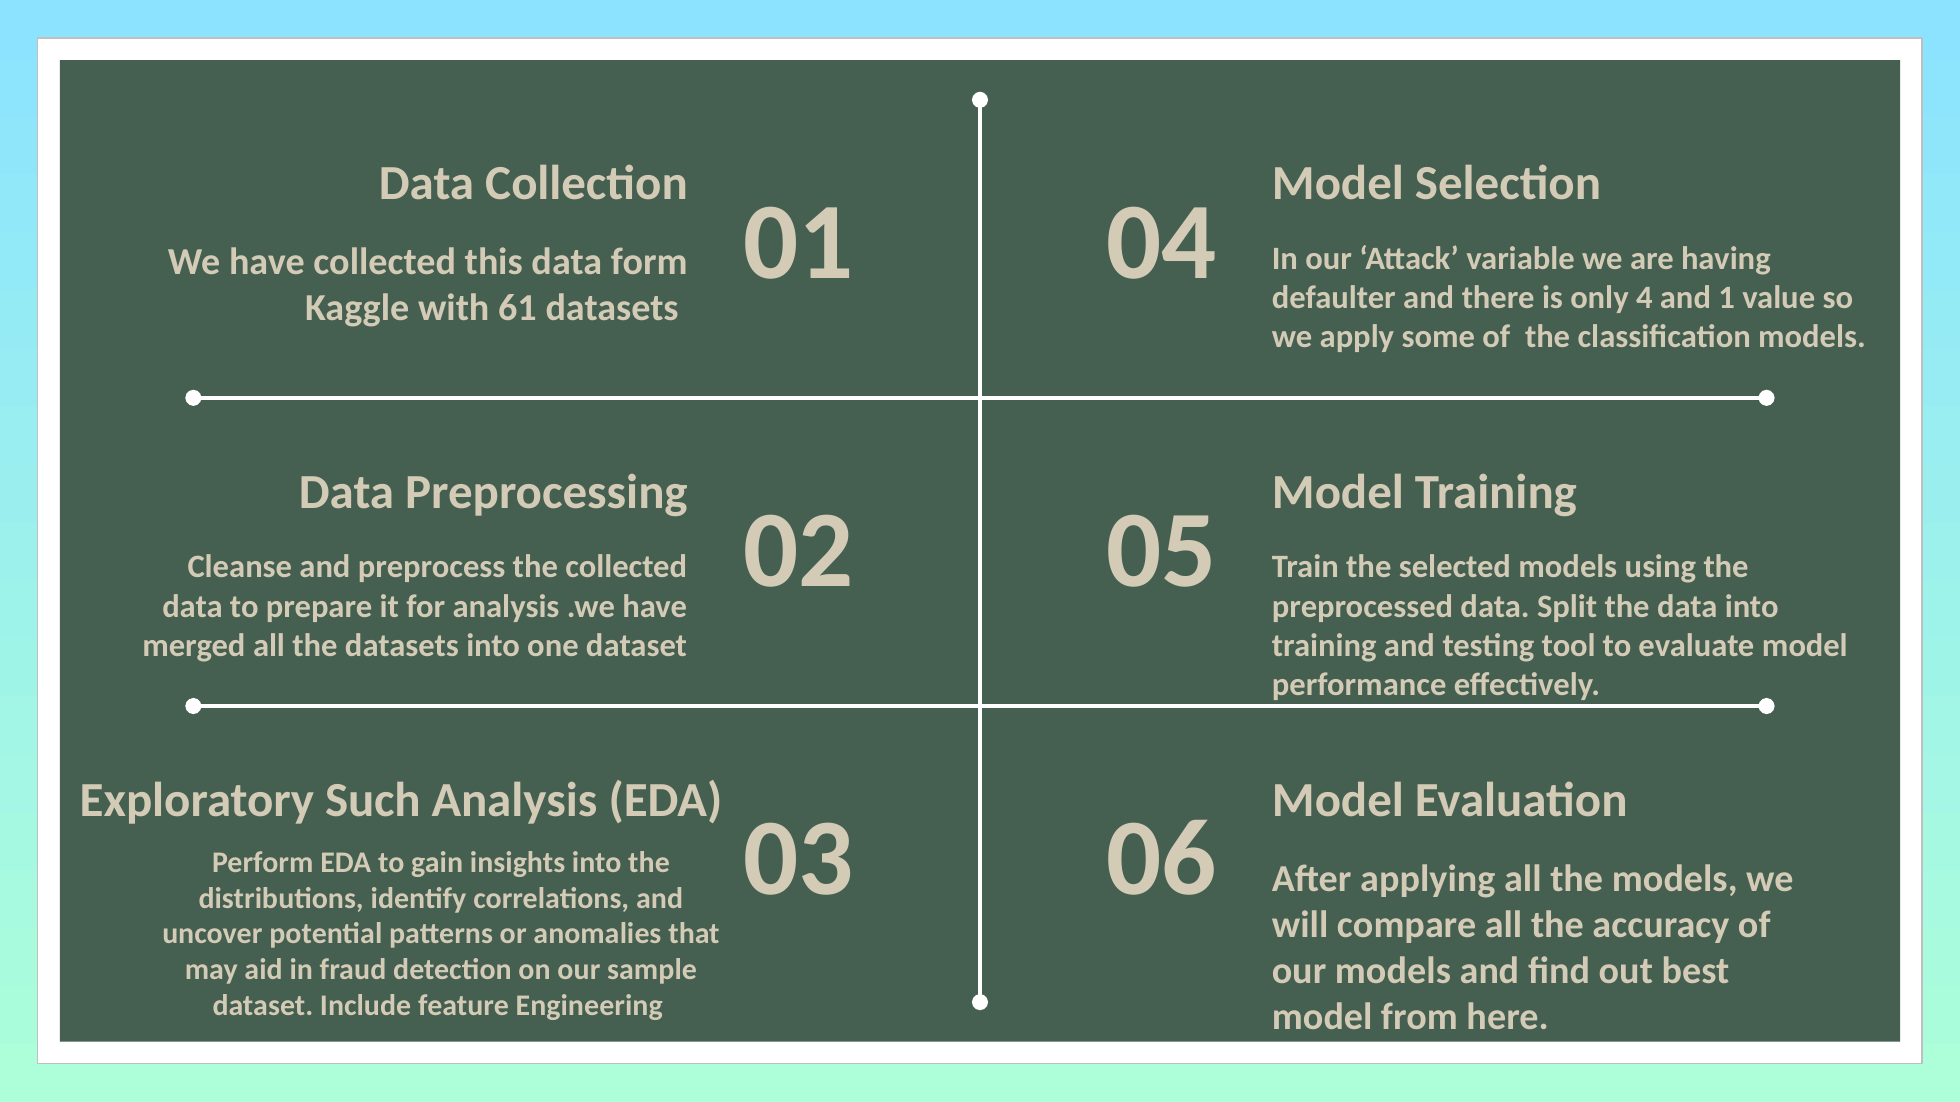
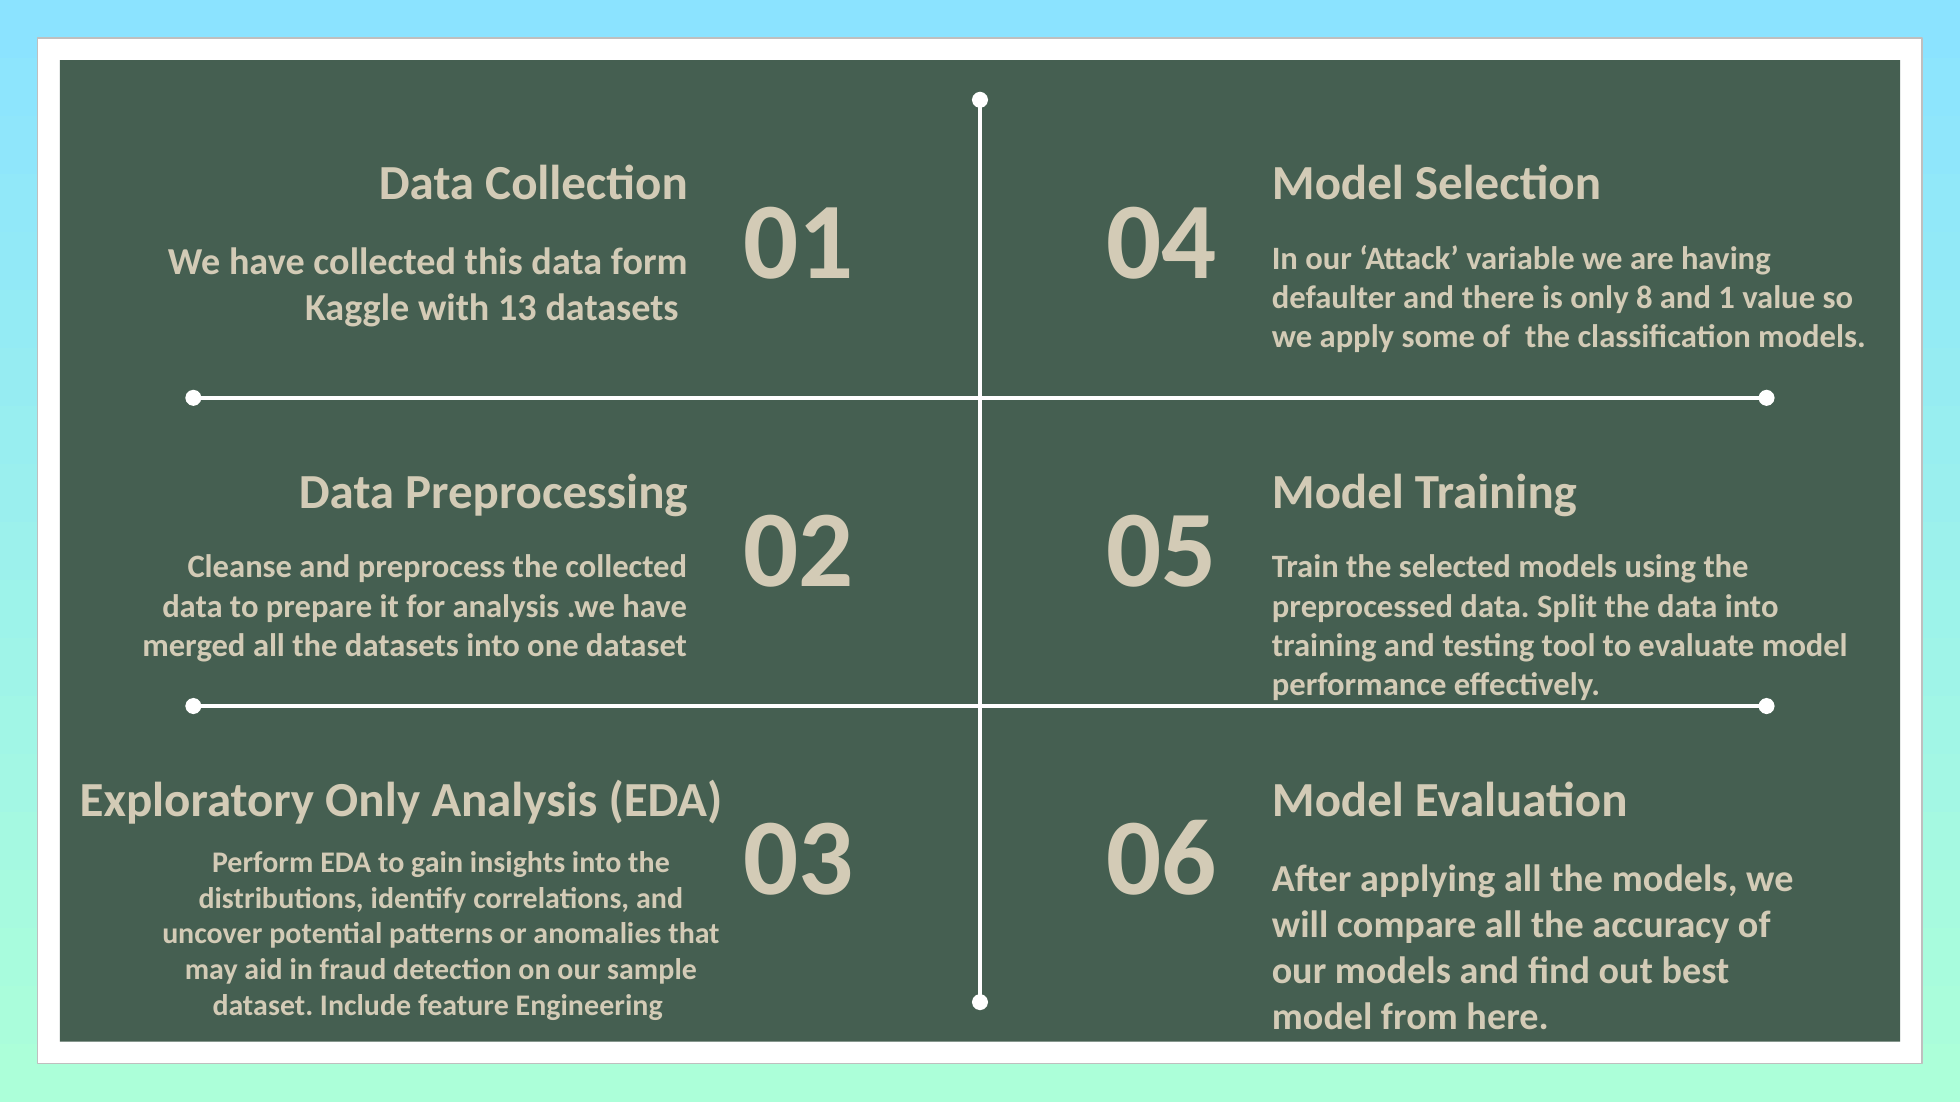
4: 4 -> 8 (1644, 298)
61: 61 -> 13 (517, 308)
Exploratory Such: Such -> Only (373, 801)
